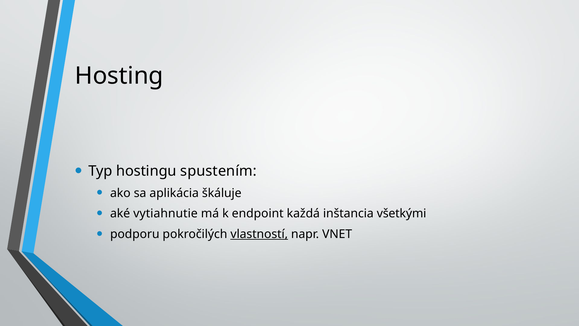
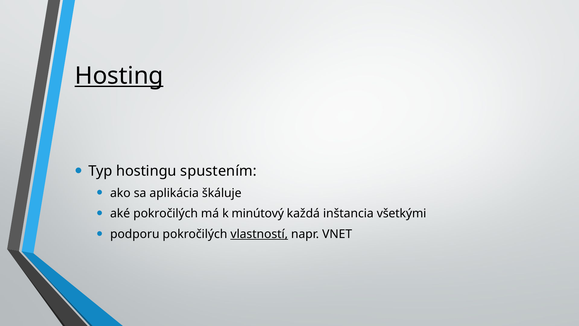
Hosting underline: none -> present (119, 76)
aké vytiahnutie: vytiahnutie -> pokročilých (166, 213)
endpoint: endpoint -> minútový (258, 213)
